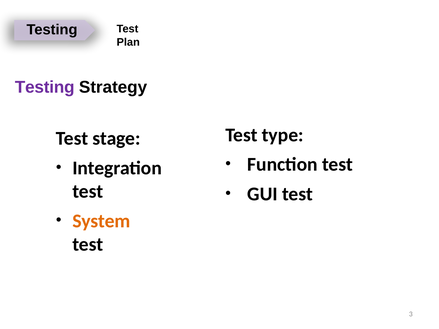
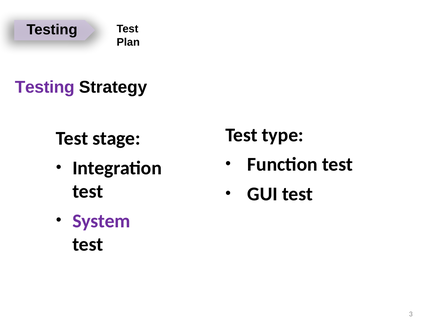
System colour: orange -> purple (101, 221)
